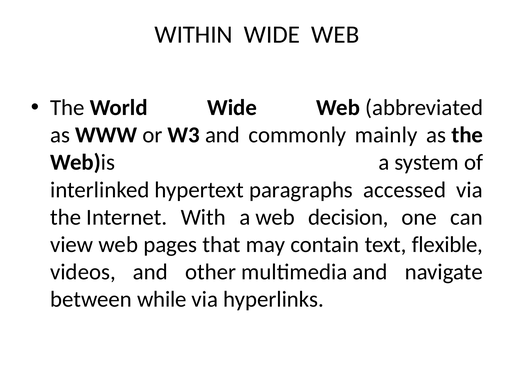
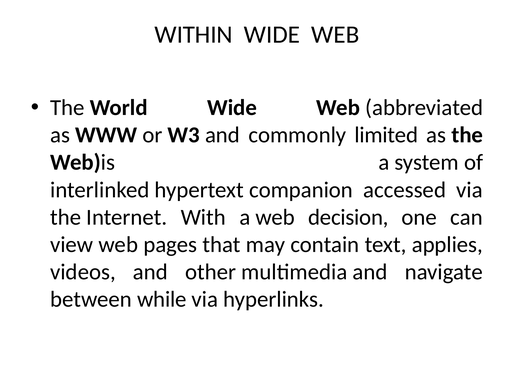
mainly: mainly -> limited (386, 135)
paragraphs: paragraphs -> companion (301, 190)
flexible: flexible -> applies (447, 245)
